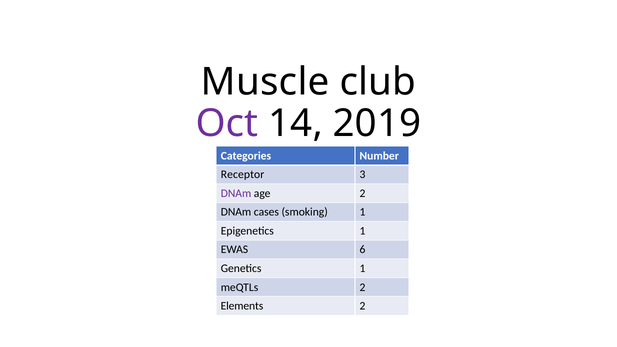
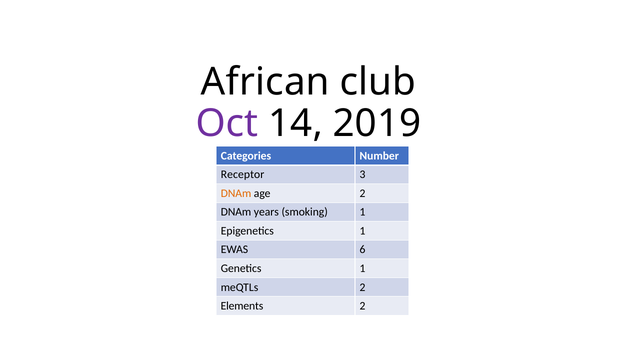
Muscle: Muscle -> African (265, 82)
DNAm colour: purple -> orange (236, 193)
cases: cases -> years (266, 212)
